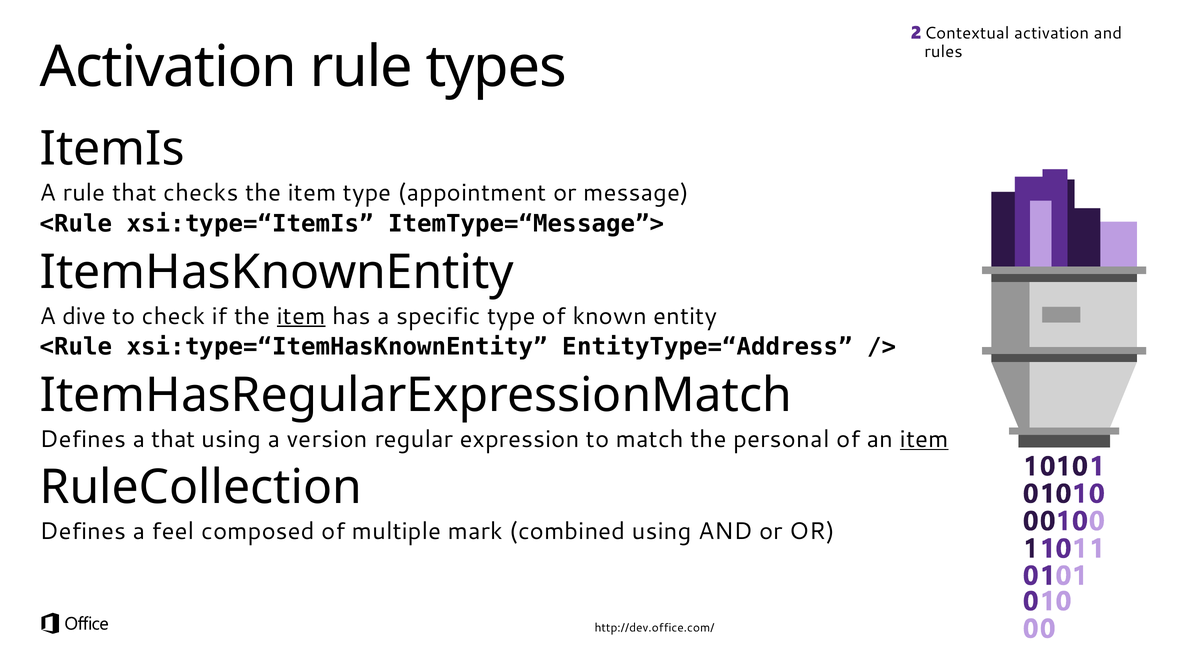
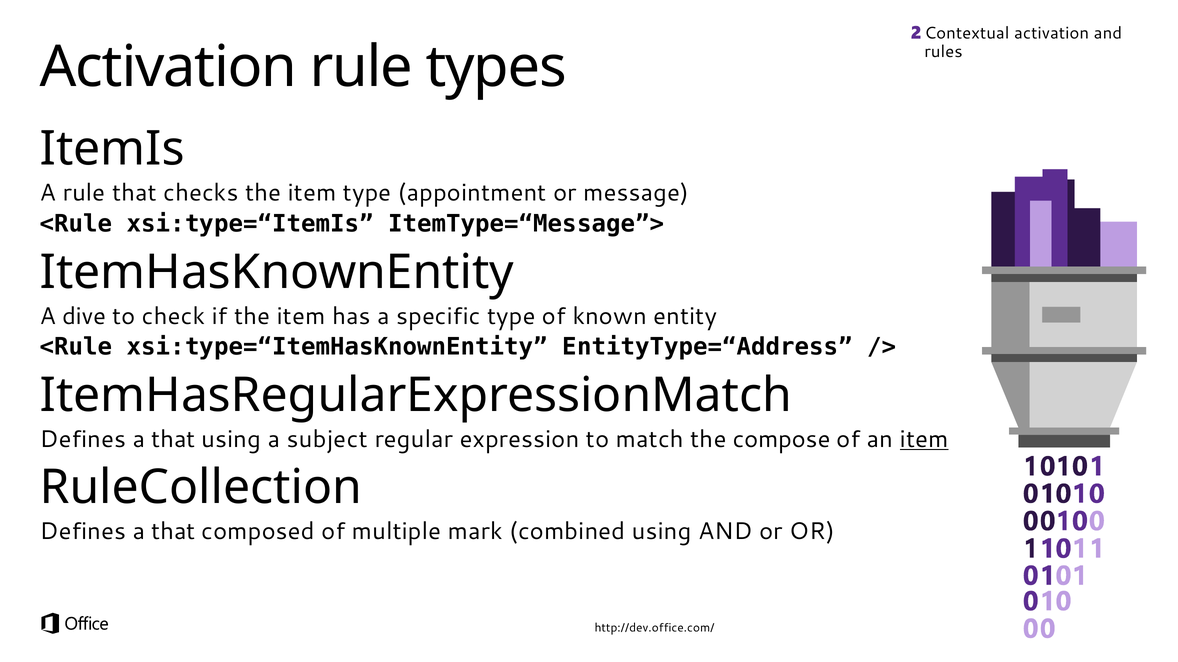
item underline: present -> none (301, 316)
version: version -> subject (327, 440)
personal: personal -> compose (782, 440)
feel: feel -> that (173, 532)
